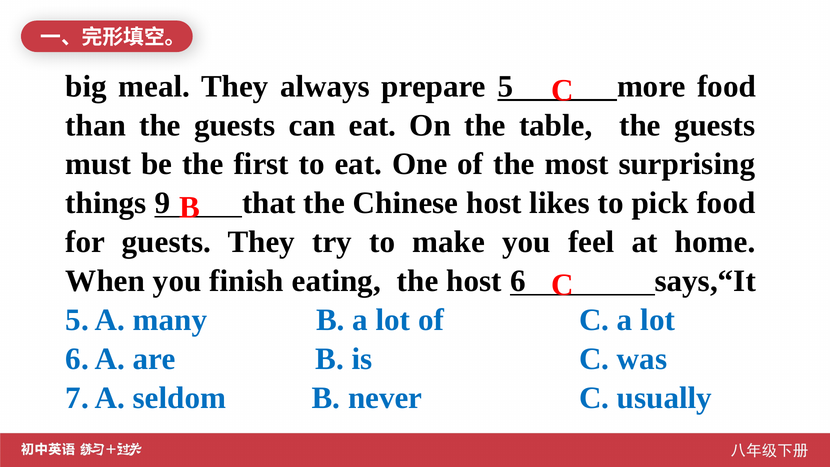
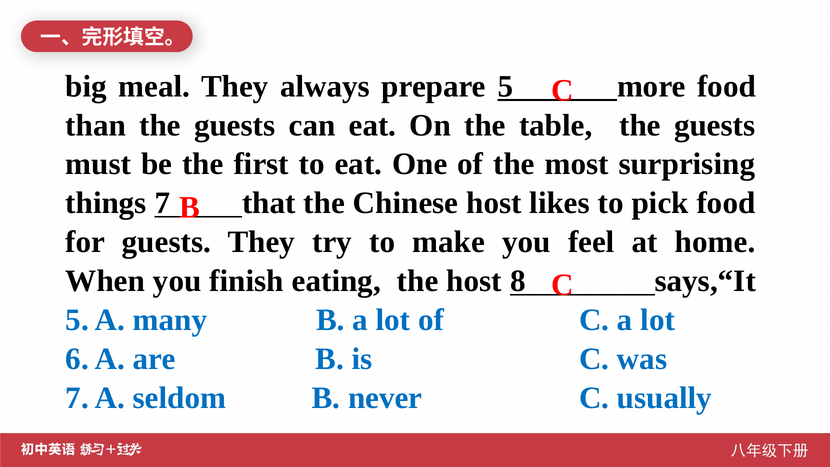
things 9: 9 -> 7 (162, 203)
host 6: 6 -> 8 (518, 281)
